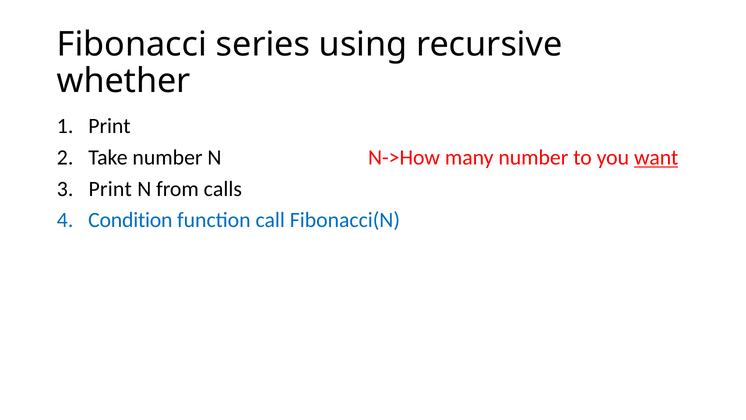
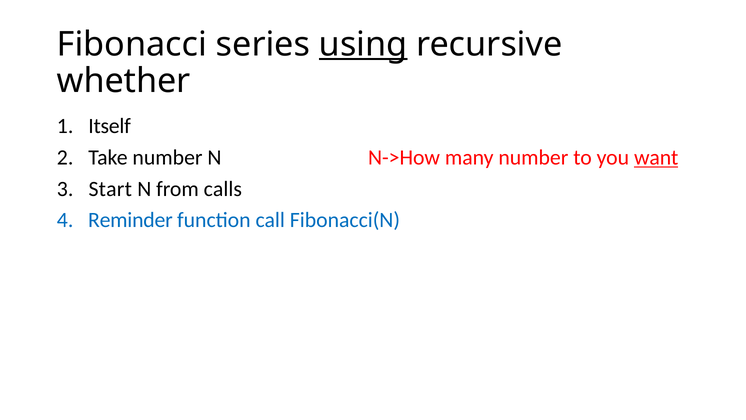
using underline: none -> present (363, 44)
Print: Print -> Itself (110, 126)
Print: Print -> Start (110, 189)
Condition: Condition -> Reminder (130, 220)
